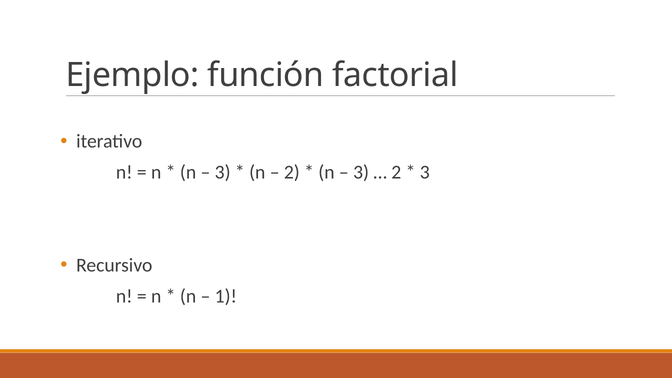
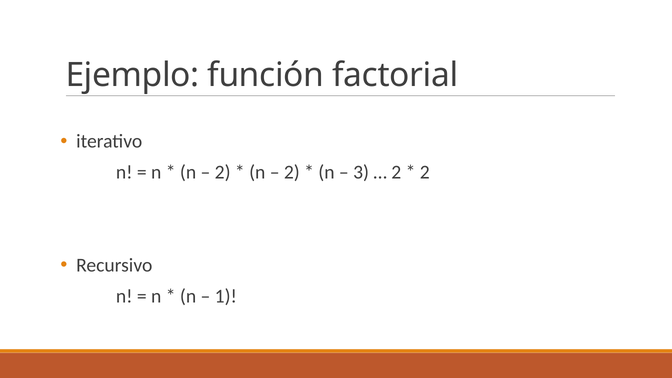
3: 3 -> 2 (223, 172)
3: 3 -> 2 (425, 172)
